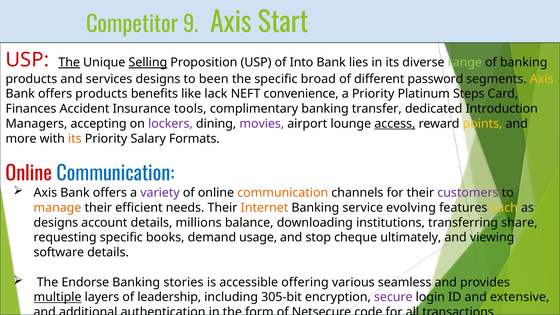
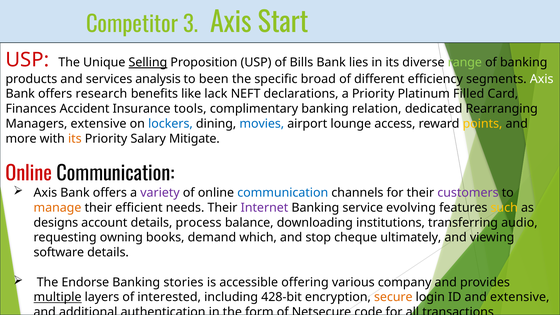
9: 9 -> 3 (191, 25)
The underline: present -> none (69, 62)
Into: Into -> Bills (301, 62)
services designs: designs -> analysis (158, 79)
password: password -> efficiency (435, 79)
Axis colour: yellow -> white (542, 79)
offers products: products -> research (101, 94)
convenience: convenience -> declarations (301, 94)
Steps: Steps -> Filled (469, 94)
transfer: transfer -> relation (377, 109)
Introduction: Introduction -> Rearranging (502, 109)
Managers accepting: accepting -> extensive (99, 124)
lockers colour: purple -> blue (170, 124)
movies colour: purple -> blue (262, 124)
access underline: present -> none (395, 124)
Formats: Formats -> Mitigate (194, 139)
Communication colour: blue -> black (115, 174)
communication colour: orange -> blue (283, 193)
Internet colour: orange -> purple (264, 208)
millions: millions -> process (199, 223)
share: share -> audio (519, 223)
requesting specific: specific -> owning (121, 238)
usage: usage -> which (258, 238)
seamless: seamless -> company (405, 282)
leadership: leadership -> interested (169, 297)
305-bit: 305-bit -> 428-bit (281, 297)
secure colour: purple -> orange (393, 297)
